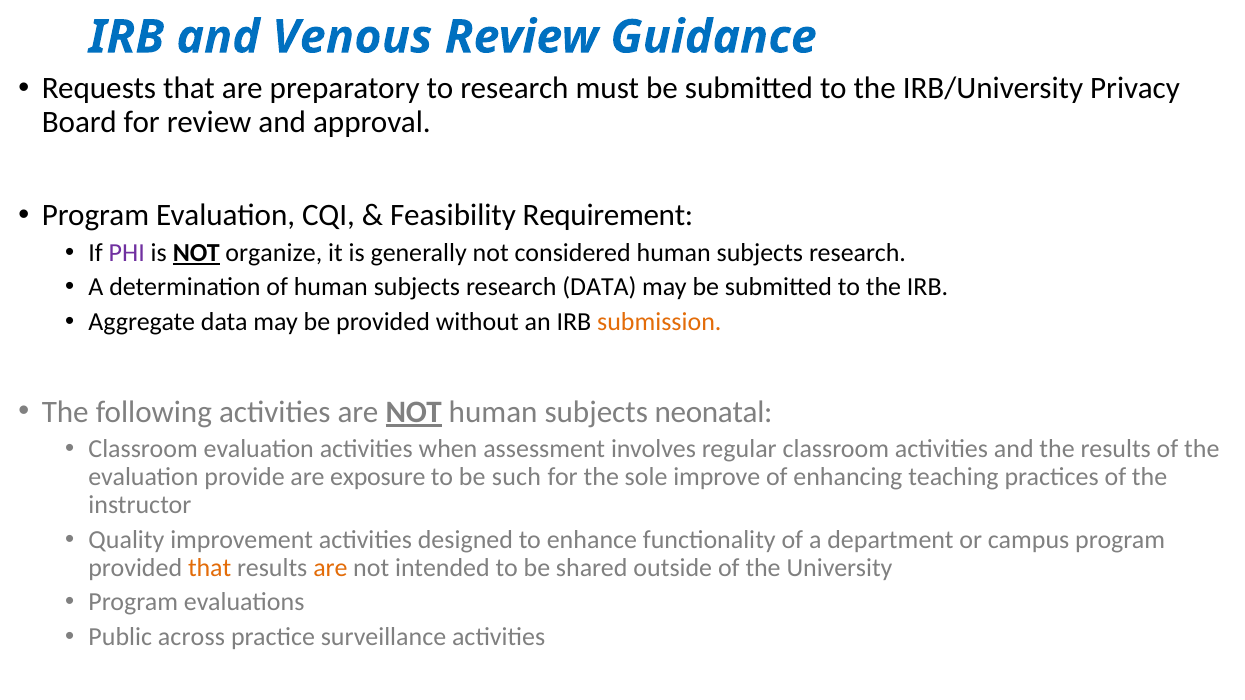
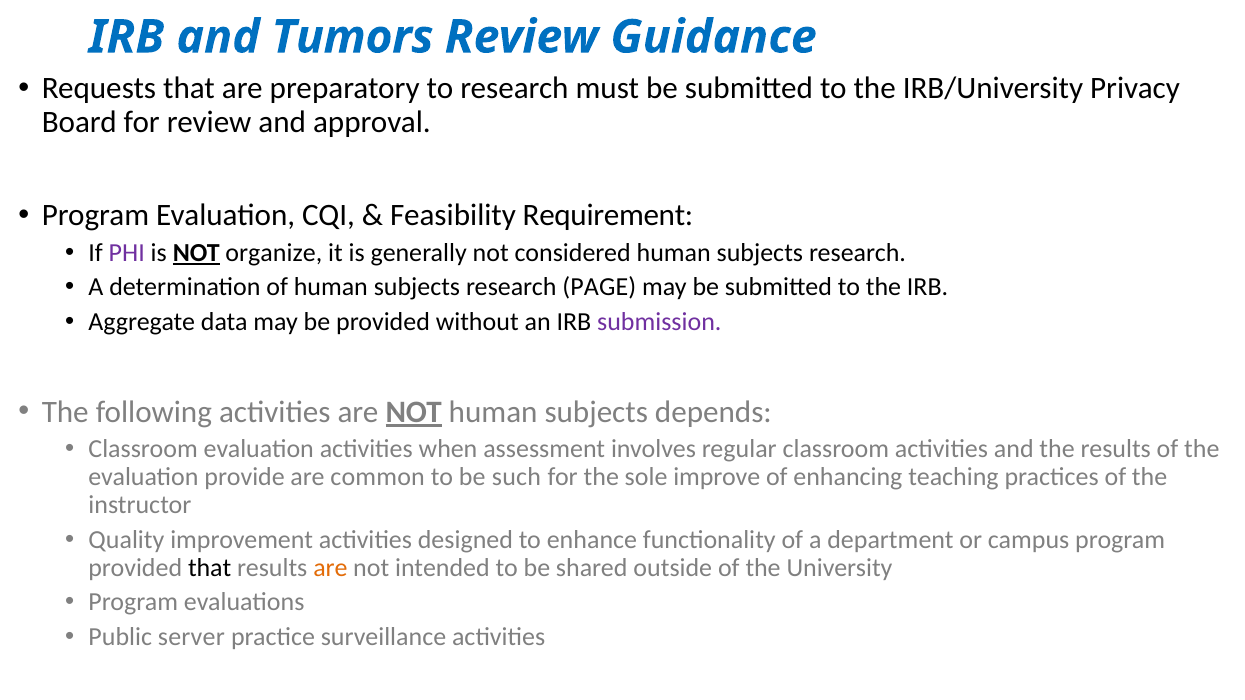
Venous: Venous -> Tumors (353, 37)
research DATA: DATA -> PAGE (599, 287)
submission colour: orange -> purple (659, 322)
neonatal: neonatal -> depends (713, 412)
exposure: exposure -> common (378, 477)
that colour: orange -> black (210, 568)
across: across -> server (191, 637)
